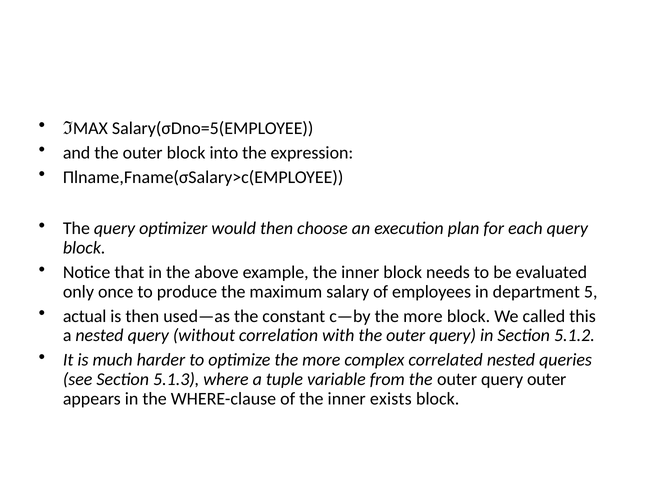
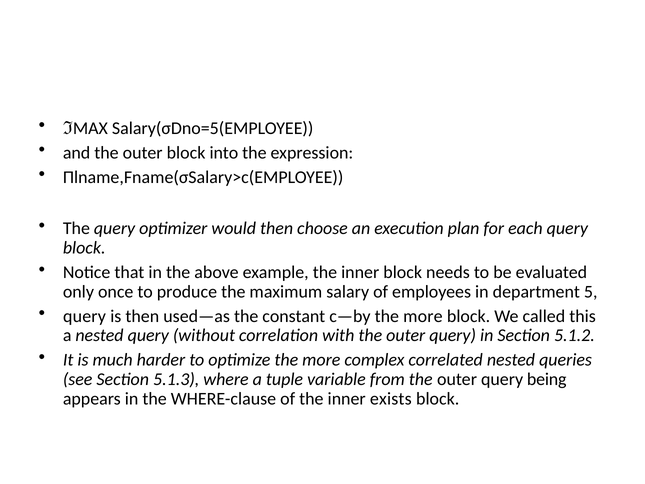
actual: actual -> query (84, 316)
query outer: outer -> being (547, 379)
